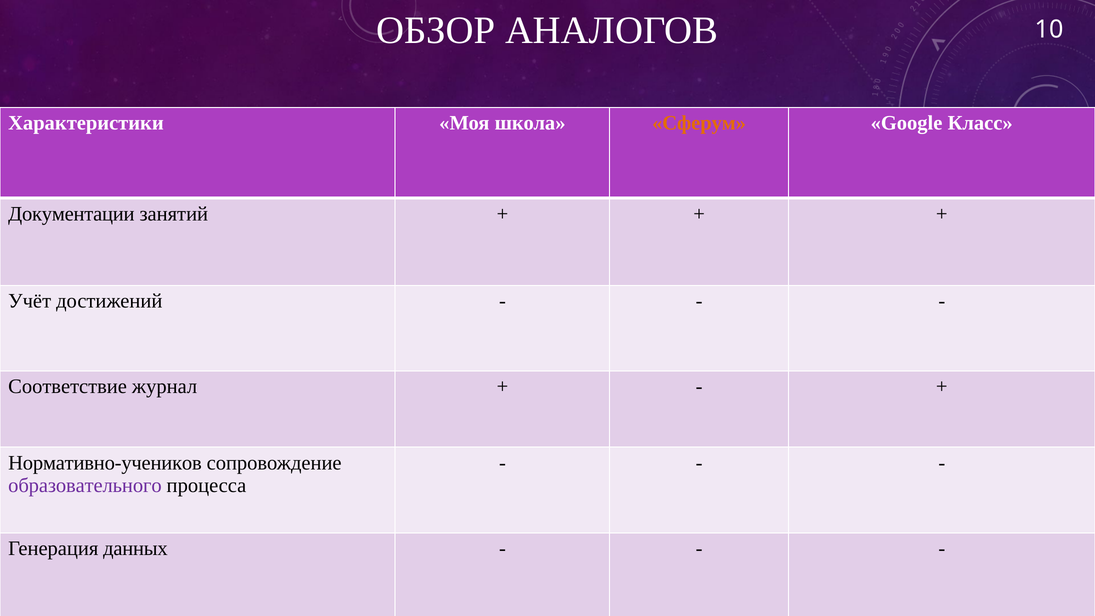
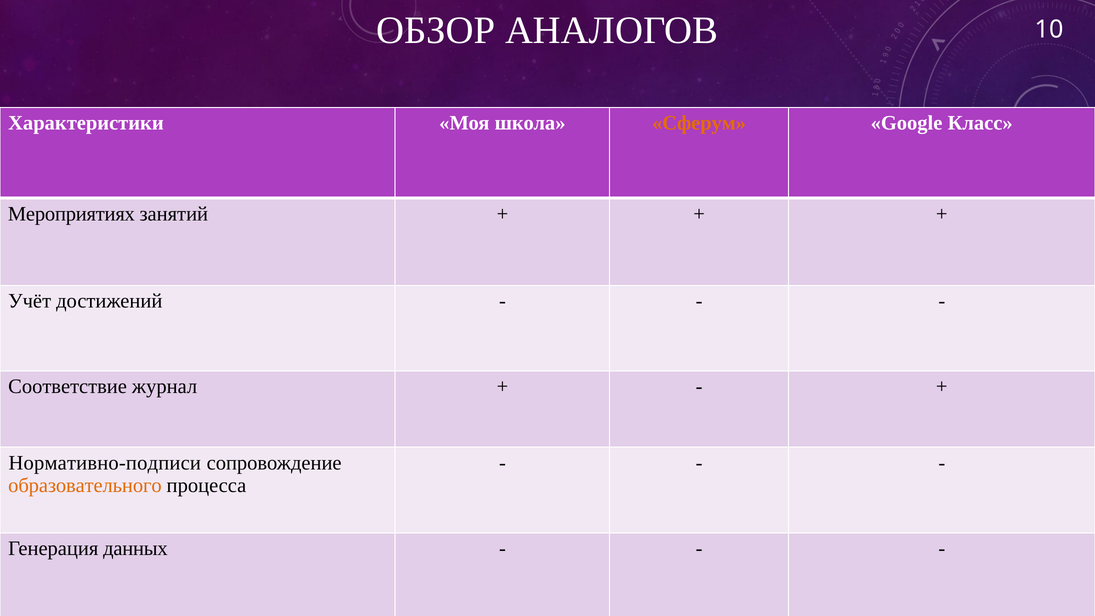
Документации: Документации -> Мероприятиях (71, 214)
Нормативно-учеников: Нормативно-учеников -> Нормативно-подписи (105, 463)
образовательного colour: purple -> orange (85, 486)
